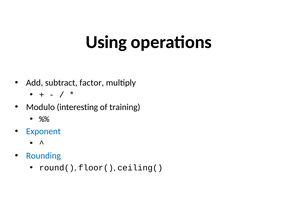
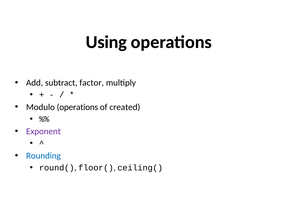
Modulo interesting: interesting -> operations (77, 107)
training: training -> created (125, 107)
Exponent colour: blue -> purple (43, 132)
